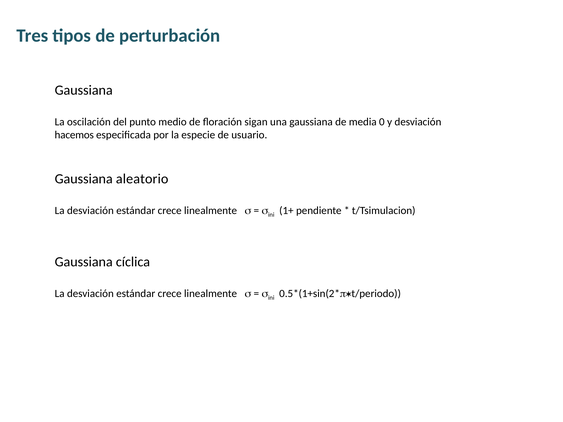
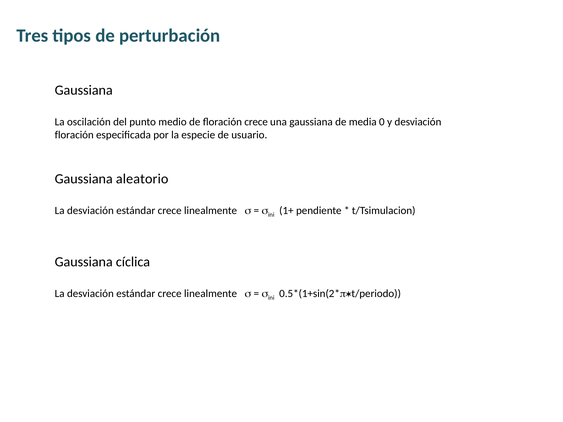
floración sigan: sigan -> crece (256, 122)
hacemos: hacemos -> floración (74, 135)
